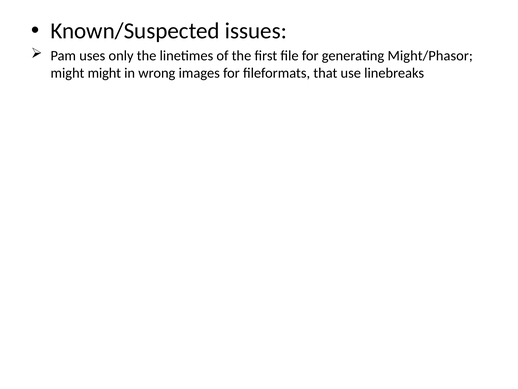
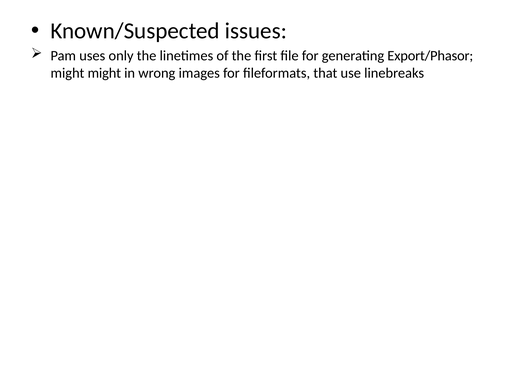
Might/Phasor: Might/Phasor -> Export/Phasor (430, 56)
